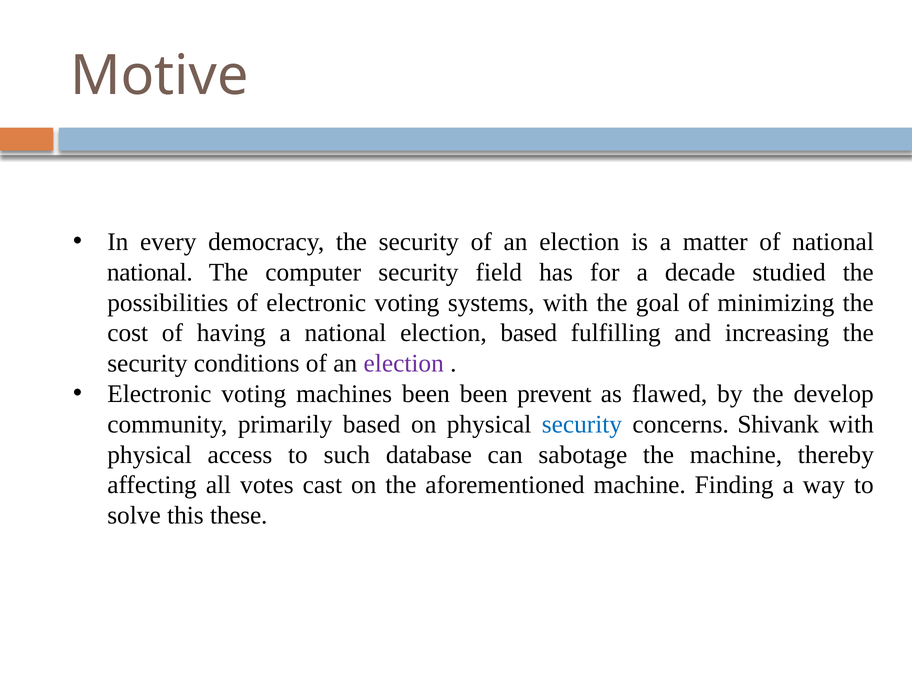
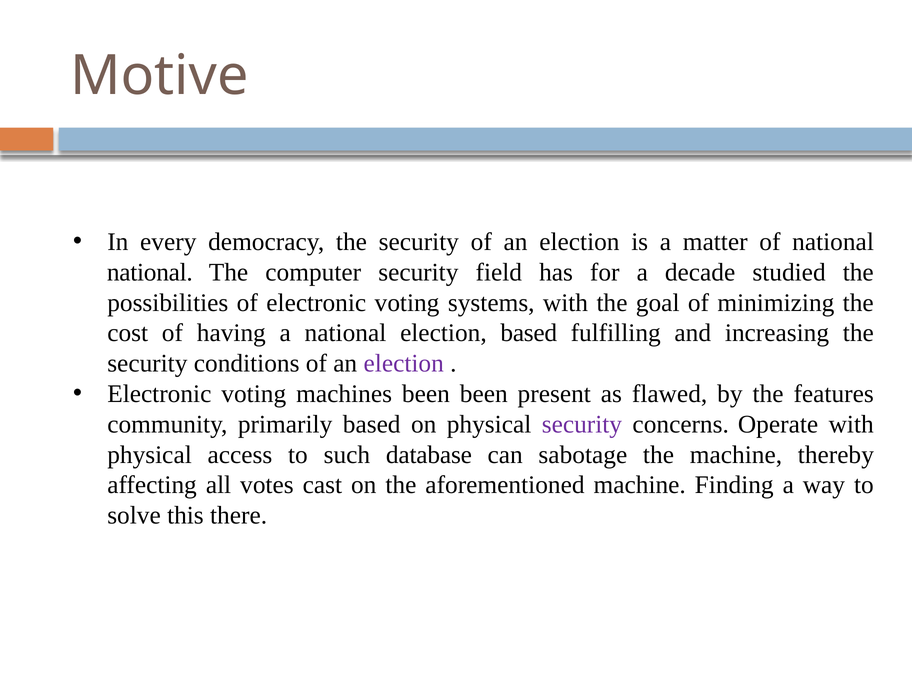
prevent: prevent -> present (554, 394)
develop: develop -> features (834, 394)
security colour: blue -> purple (582, 424)
Shivank: Shivank -> Operate (778, 424)
these: these -> there (239, 516)
